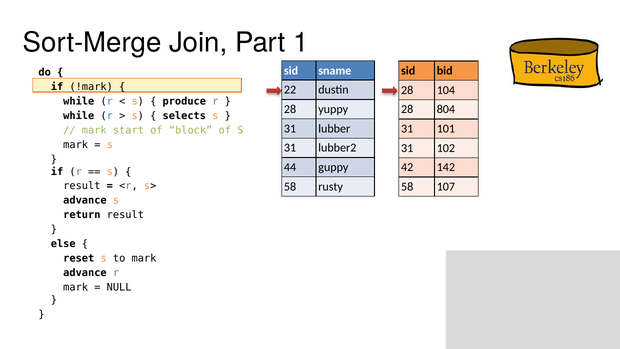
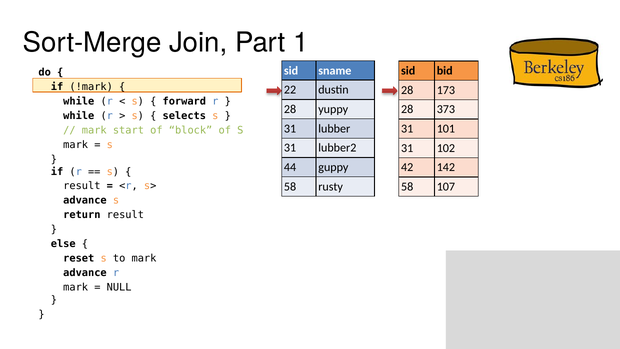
104: 104 -> 173 (446, 90)
produce: produce -> forward (184, 101)
804: 804 -> 373 (446, 109)
